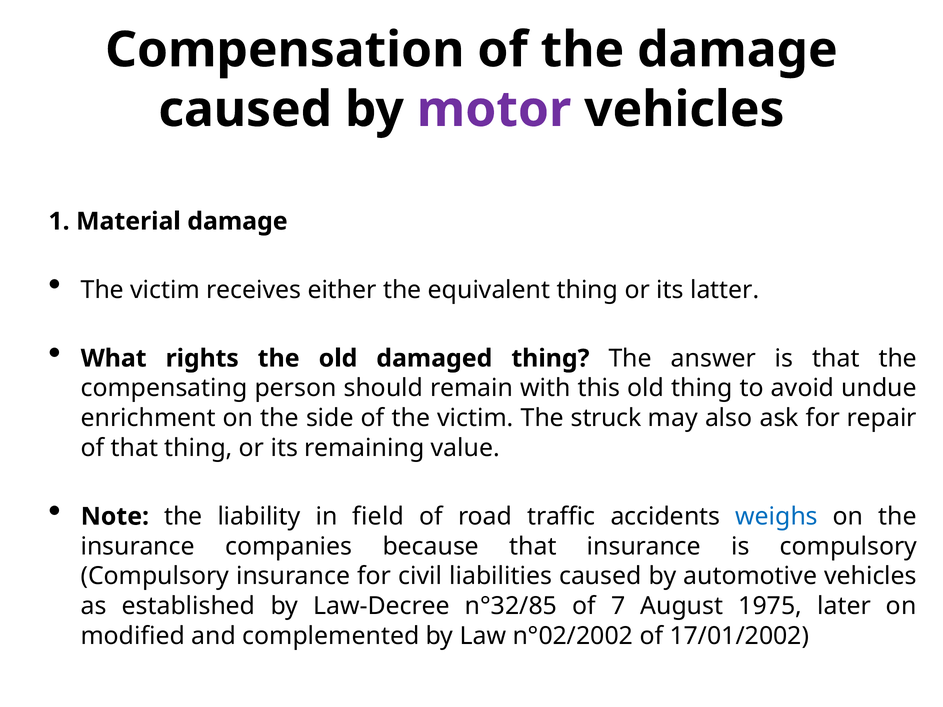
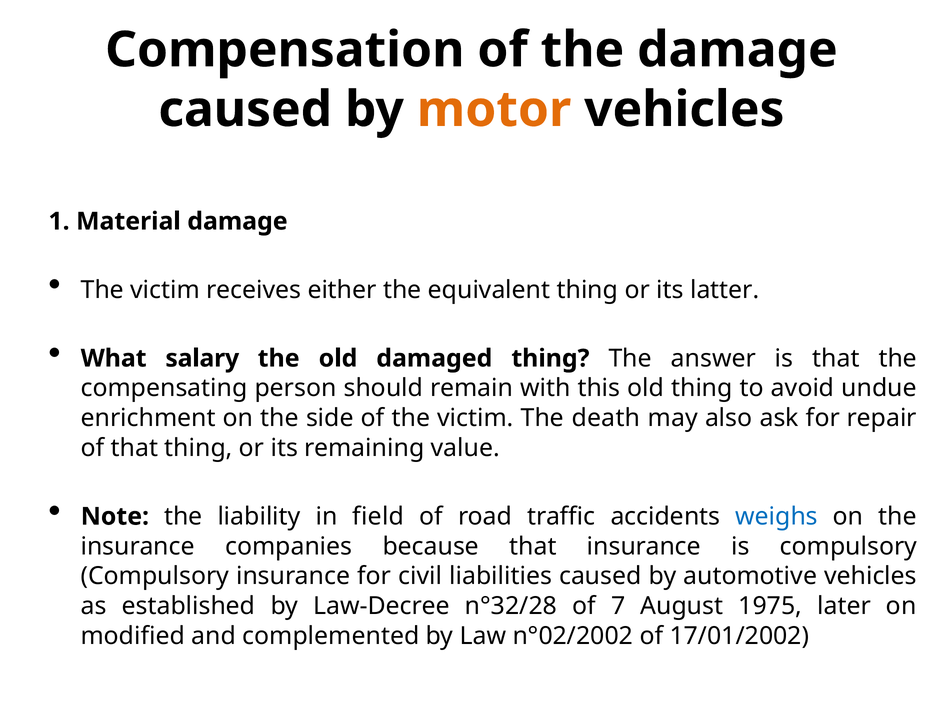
motor colour: purple -> orange (494, 110)
rights: rights -> salary (202, 359)
struck: struck -> death (606, 418)
n°32/85: n°32/85 -> n°32/28 (511, 606)
